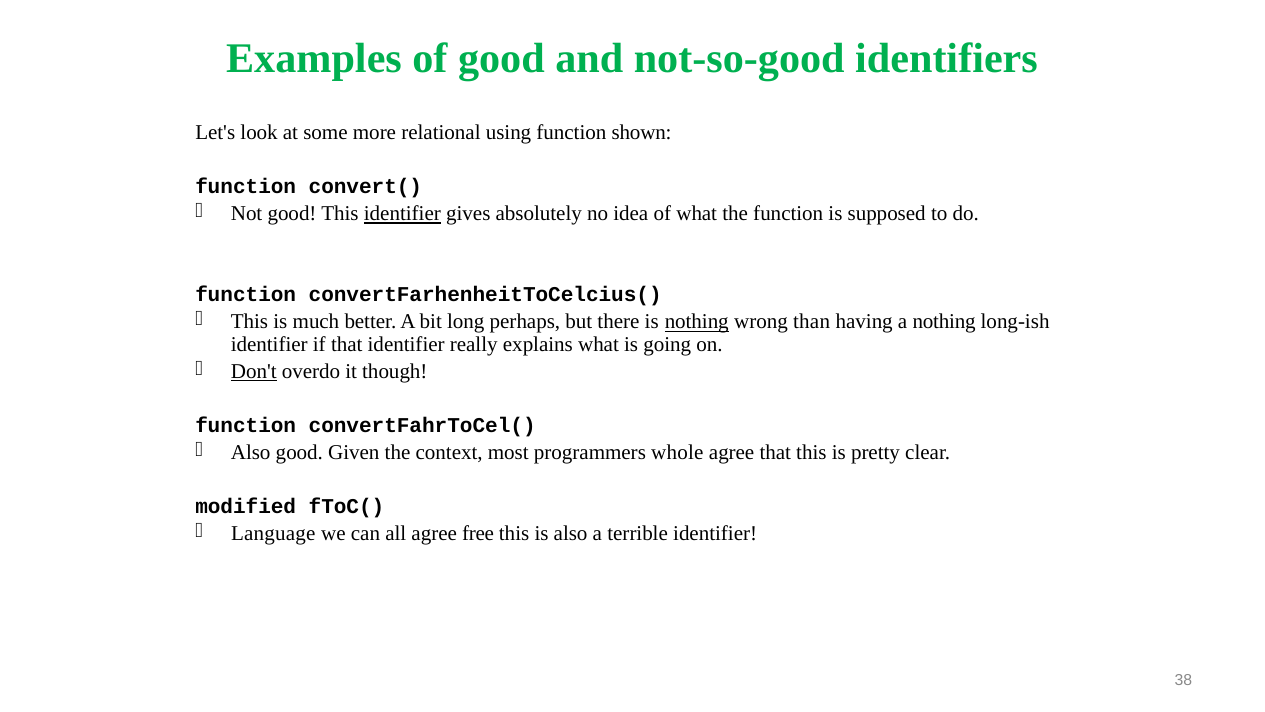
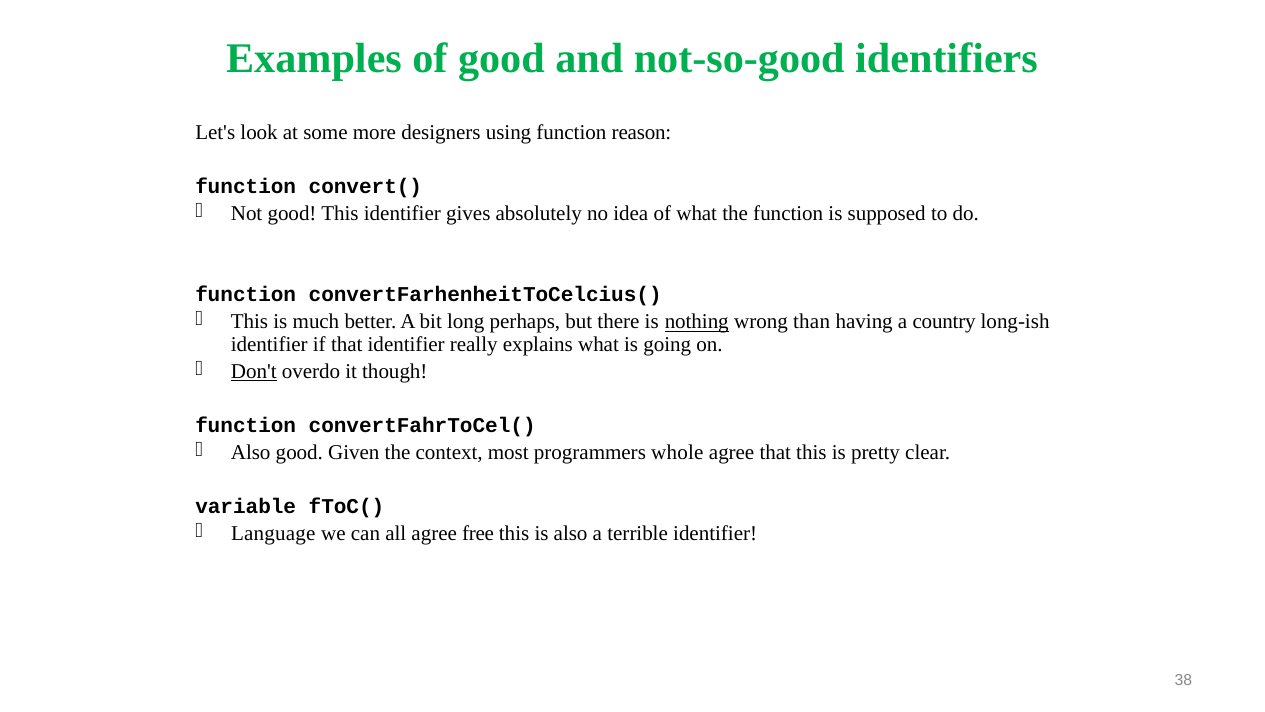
relational: relational -> designers (441, 133)
shown: shown -> reason (642, 133)
identifier underline: present -> none (402, 214)
a nothing: nothing -> country (944, 322)
modified: modified -> variable (246, 506)
